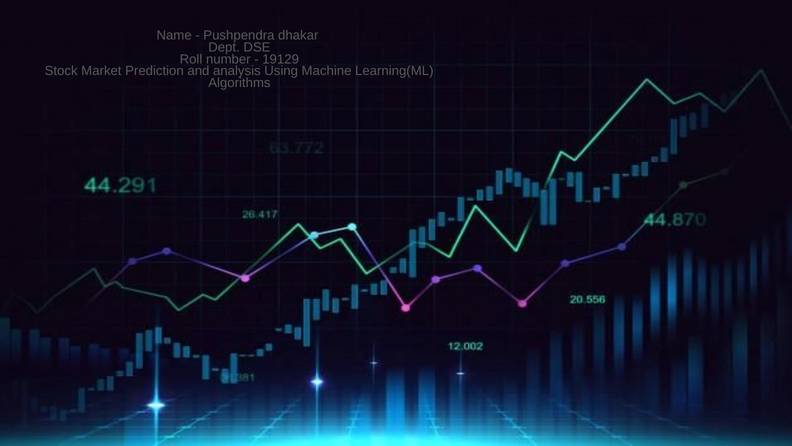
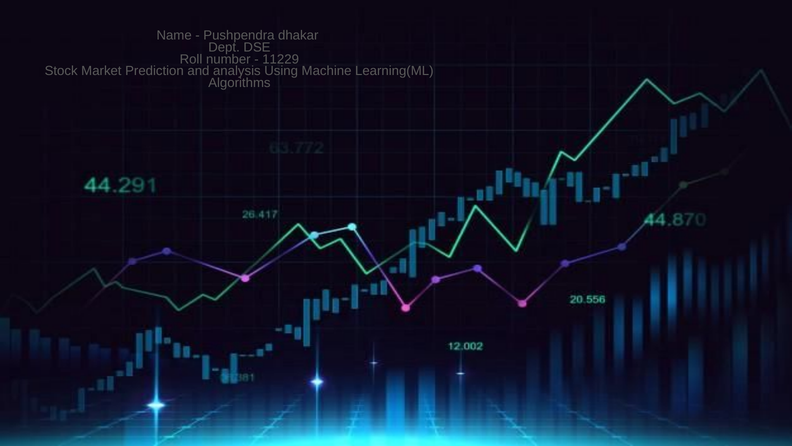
19129: 19129 -> 11229 (281, 59)
